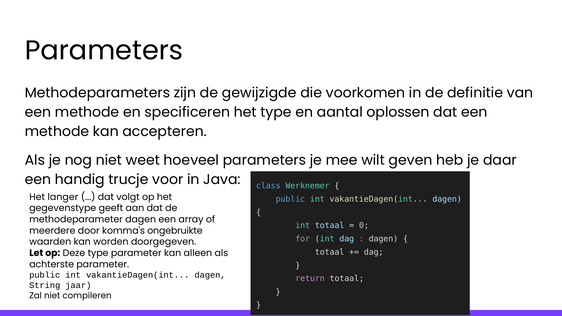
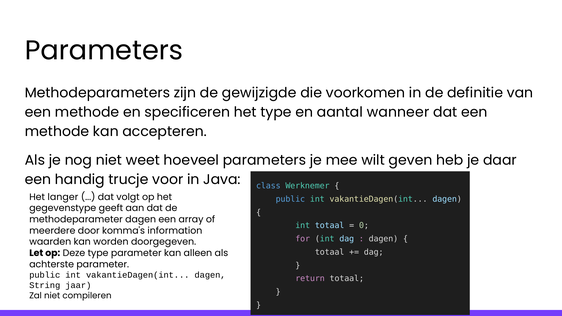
oplossen: oplossen -> wanneer (398, 112)
ongebruikte: ongebruikte -> information (175, 231)
